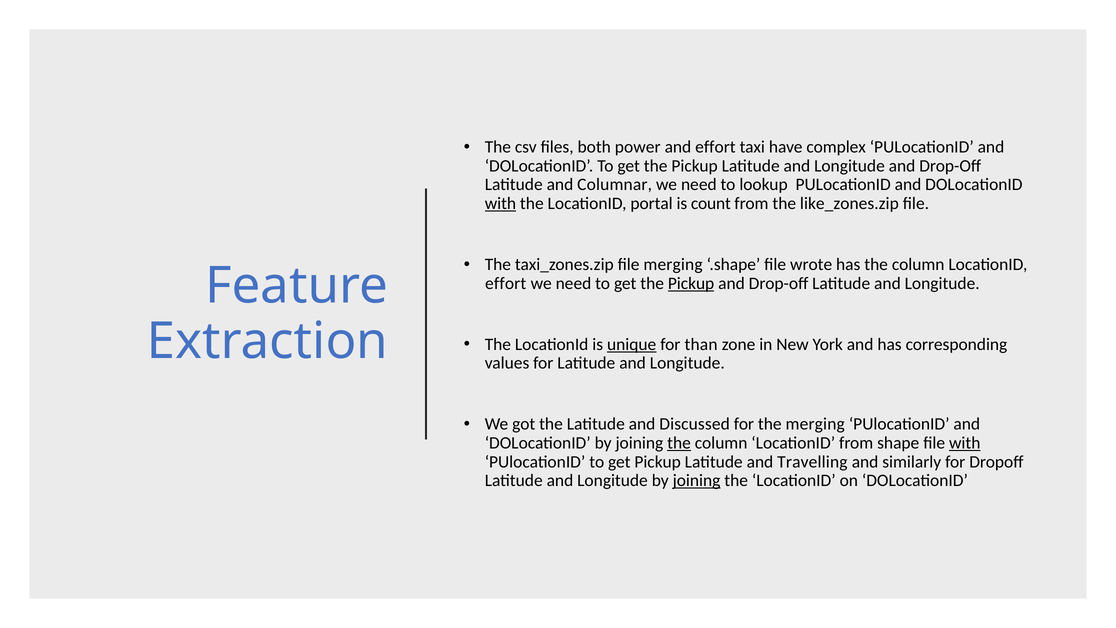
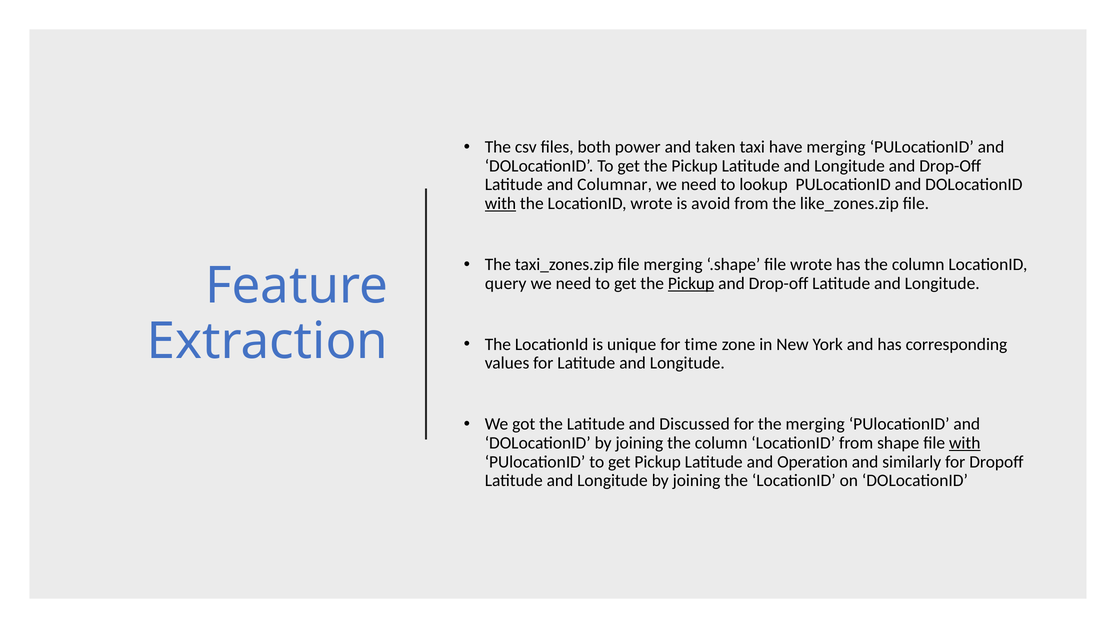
and effort: effort -> taken (715, 147)
have complex: complex -> merging (836, 147)
LocationID portal: portal -> wrote (652, 203)
count: count -> avoid (711, 203)
effort: effort -> query (506, 283)
unique underline: present -> none (632, 344)
than: than -> time (701, 344)
the underline: present -> none (679, 443)
Travelling: Travelling -> Operation (813, 462)
joining underline: present -> none (697, 480)
